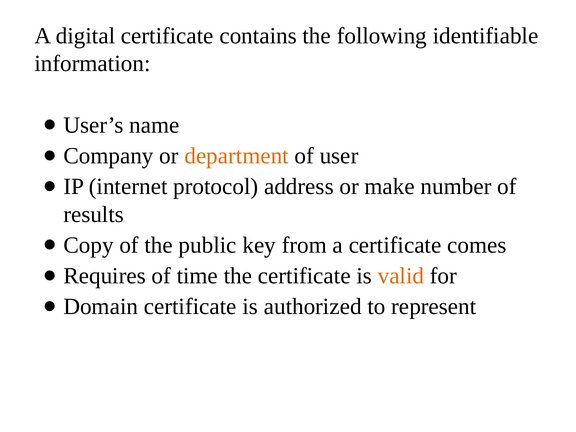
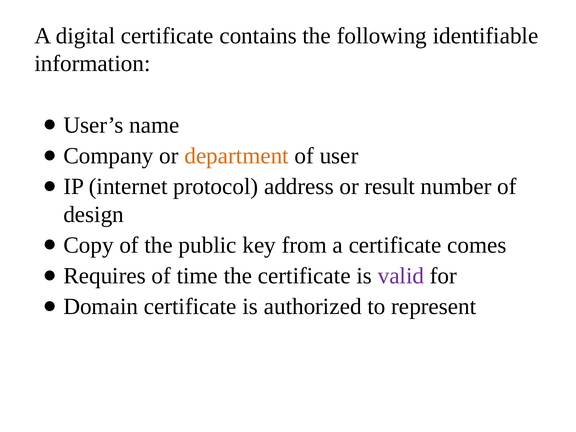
make: make -> result (390, 187)
results: results -> design (94, 214)
valid colour: orange -> purple (401, 276)
